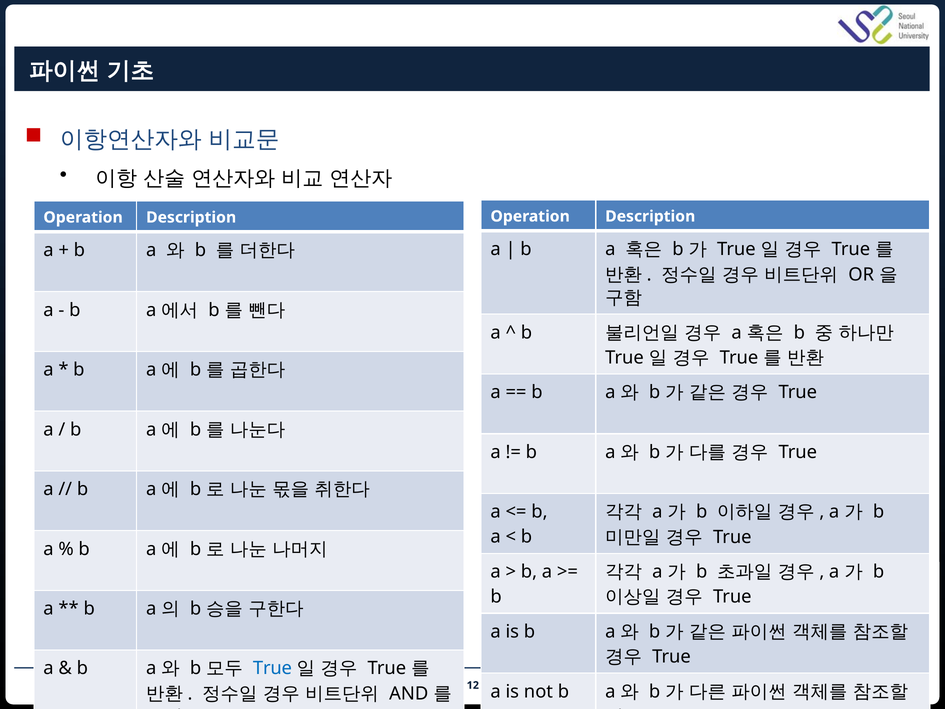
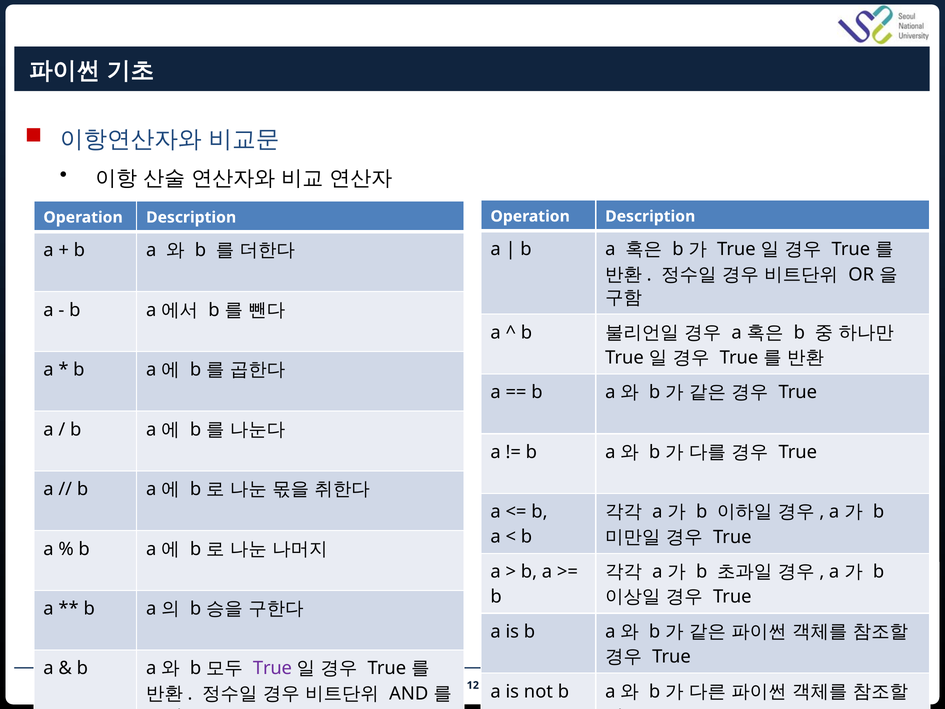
True colour: blue -> purple (272, 668)
